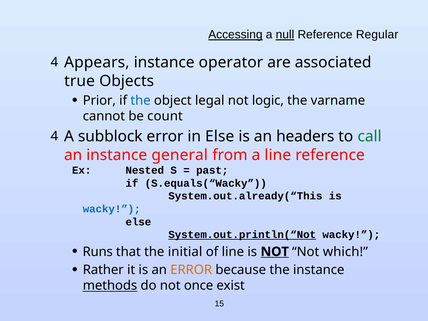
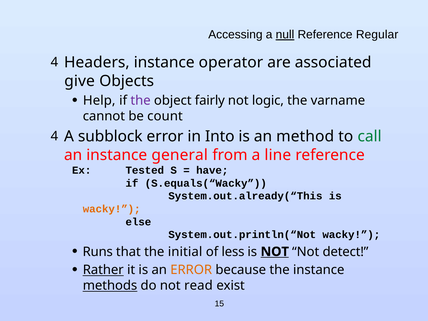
Accessing underline: present -> none (235, 35)
Appears: Appears -> Headers (97, 62)
true: true -> give (80, 81)
Prior: Prior -> Help (99, 101)
the colour: blue -> purple (141, 101)
legal: legal -> fairly (210, 101)
in Else: Else -> Into (220, 137)
headers: headers -> method (305, 137)
Nested: Nested -> Tested (145, 170)
past: past -> have (212, 170)
wacky colour: blue -> orange (112, 209)
System.out.println(“Not underline: present -> none (242, 235)
of line: line -> less (233, 252)
which: which -> detect (346, 252)
Rather underline: none -> present (103, 270)
once: once -> read (198, 286)
